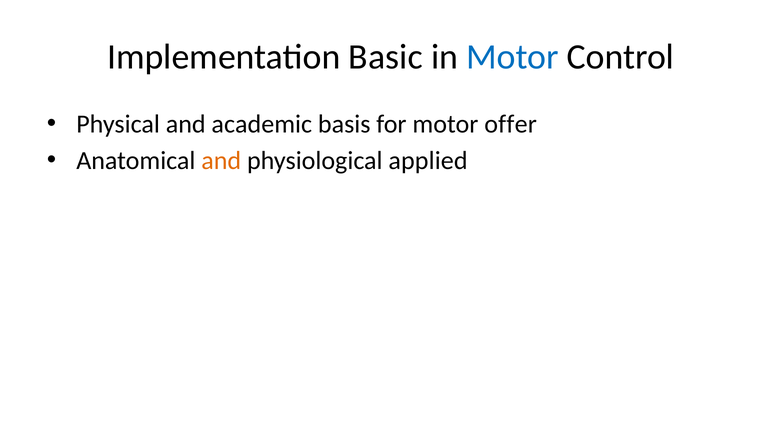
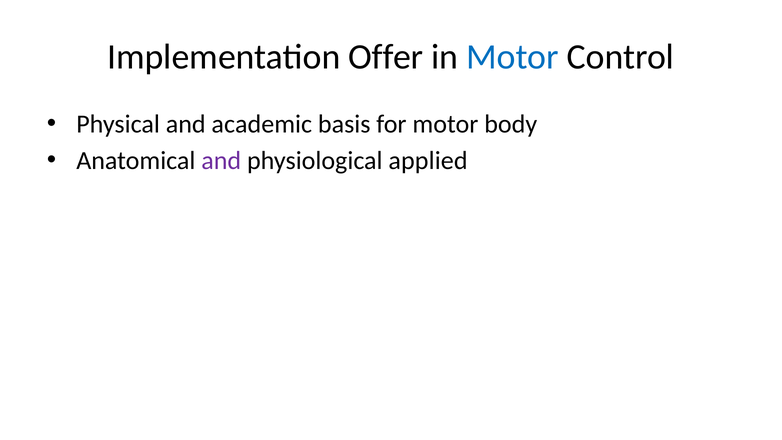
Basic: Basic -> Offer (386, 57)
offer: offer -> body (511, 124)
and colour: orange -> purple (221, 161)
